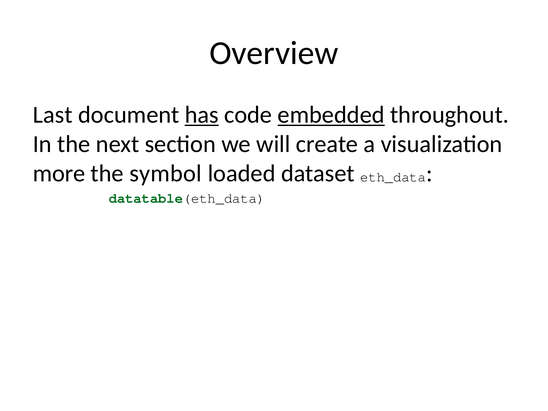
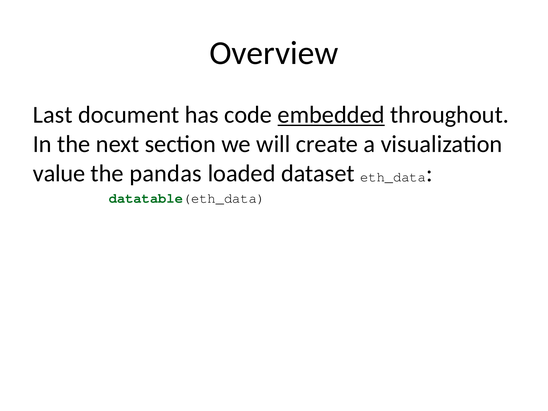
has underline: present -> none (202, 115)
more: more -> value (59, 173)
symbol: symbol -> pandas (166, 173)
